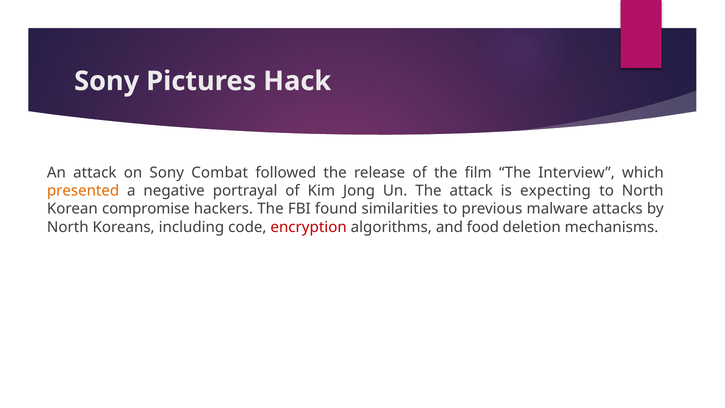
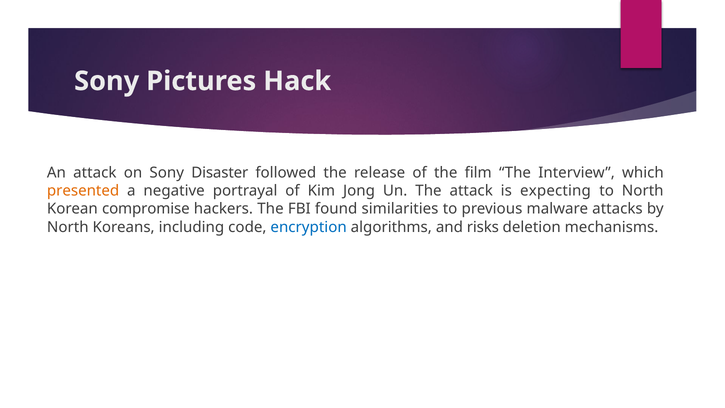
Combat: Combat -> Disaster (220, 172)
encryption colour: red -> blue (309, 227)
food: food -> risks (483, 227)
